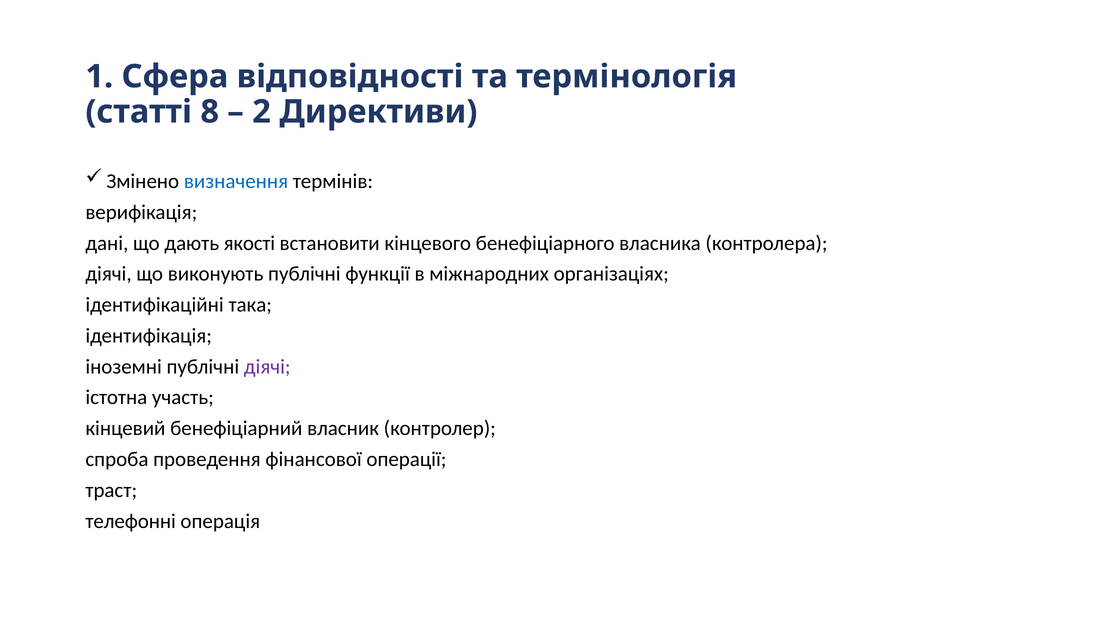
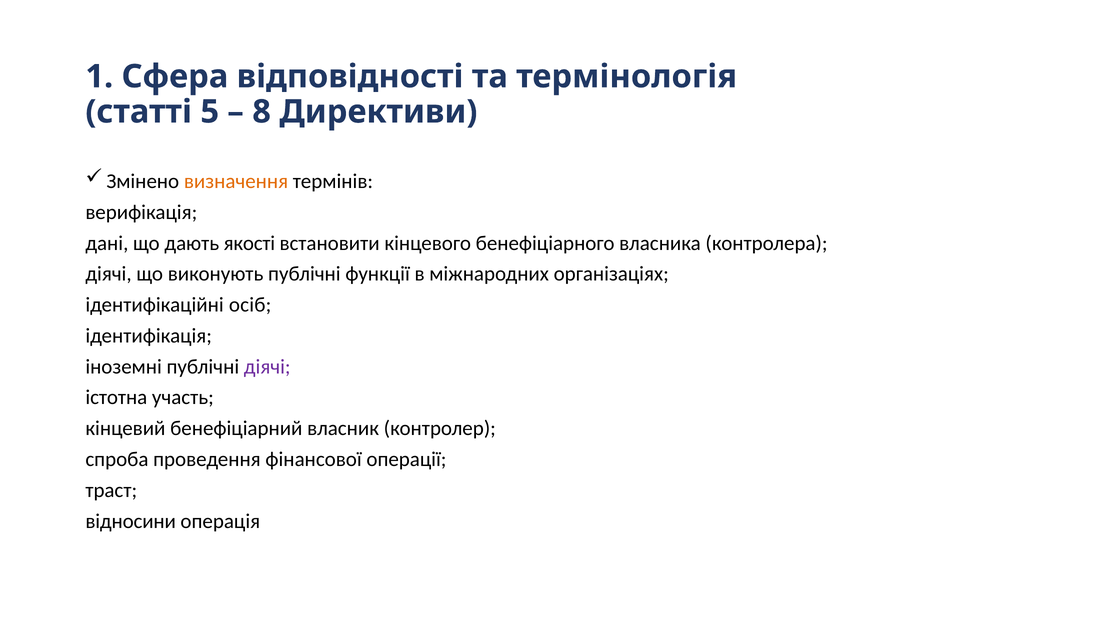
8: 8 -> 5 (210, 112)
2: 2 -> 8 (262, 112)
визначення colour: blue -> orange (236, 181)
така: така -> осіб (250, 305)
телефонні: телефонні -> відносини (131, 521)
